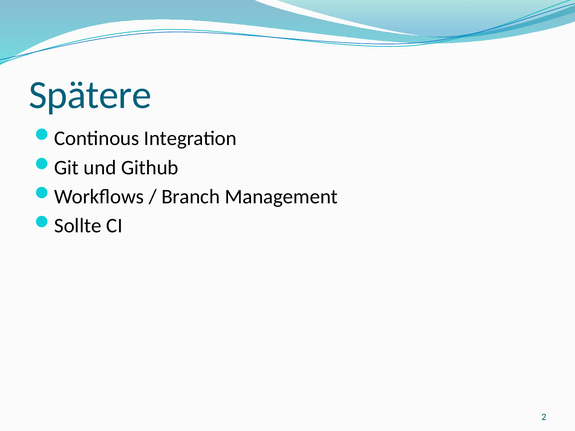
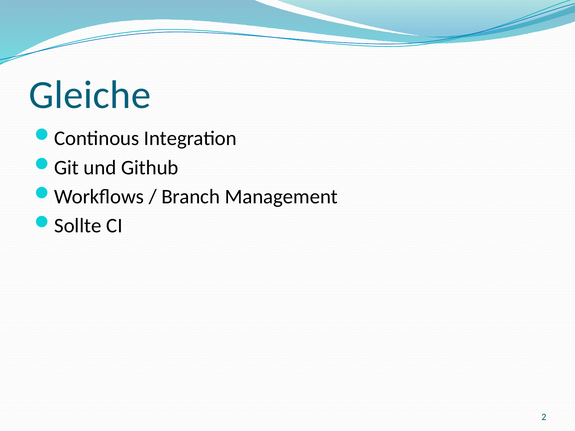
Spätere: Spätere -> Gleiche (90, 95)
